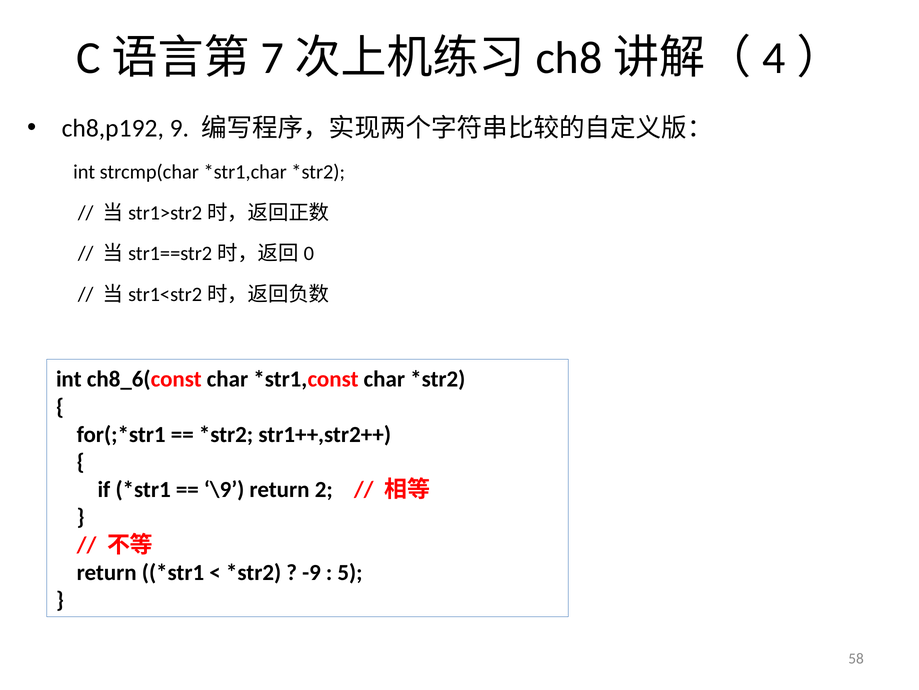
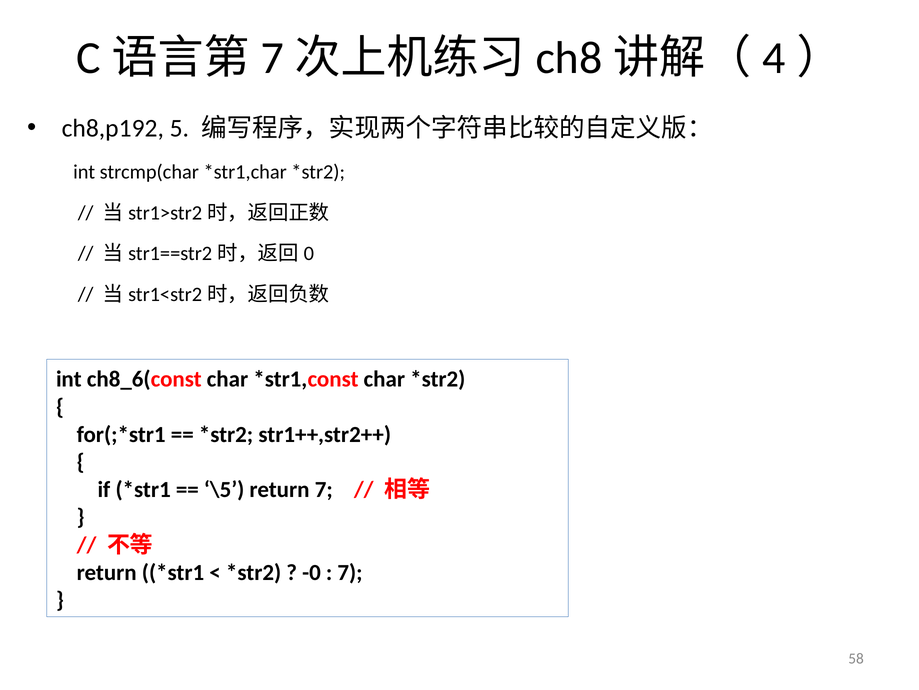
9: 9 -> 5 (179, 128)
\9: \9 -> \5 (224, 489)
return 2: 2 -> 7 (324, 489)
-9: -9 -> -0 (311, 572)
5: 5 -> 7 (350, 572)
